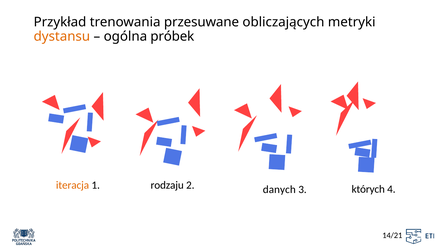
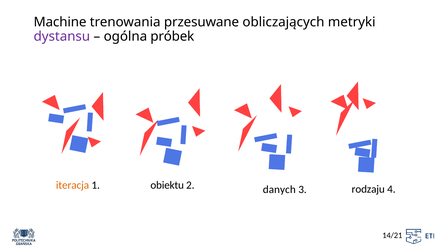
Przykład: Przykład -> Machine (60, 22)
dystansu colour: orange -> purple (62, 36)
rodzaju: rodzaju -> obiektu (167, 185)
których: których -> rodzaju (368, 189)
